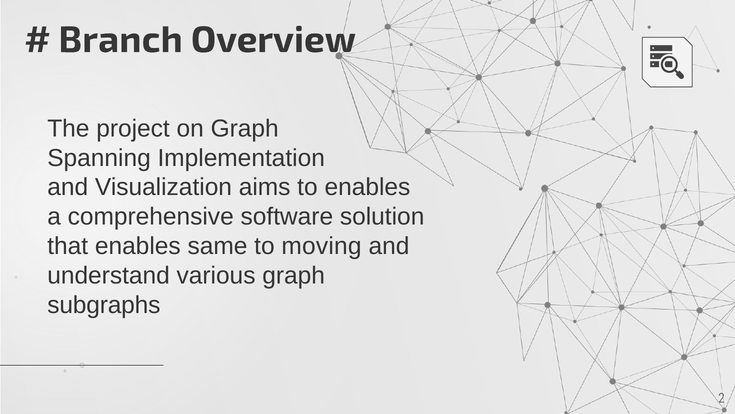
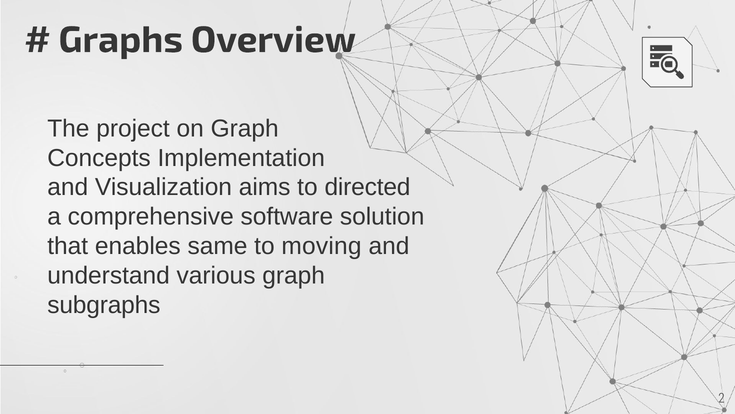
Branch: Branch -> Graphs (121, 40)
Spanning: Spanning -> Concepts (99, 158)
to enables: enables -> directed (367, 187)
